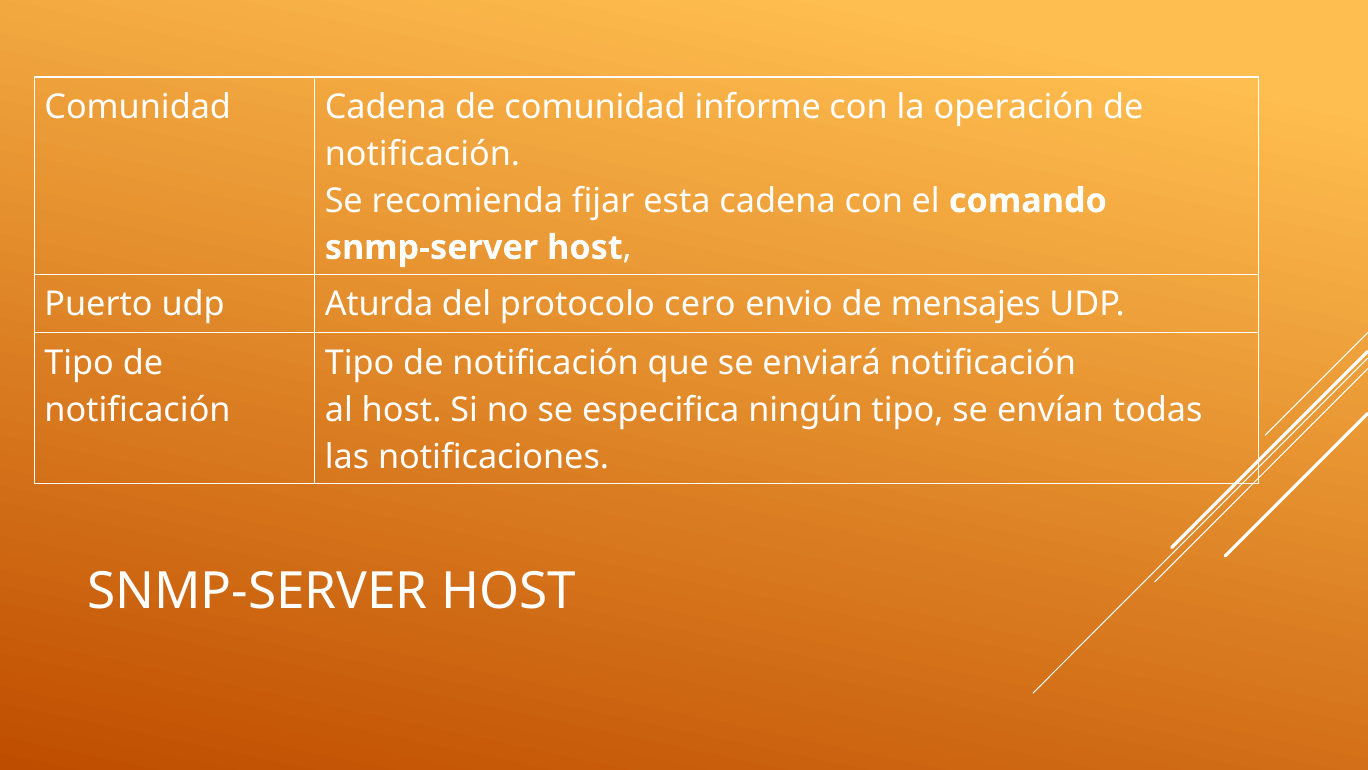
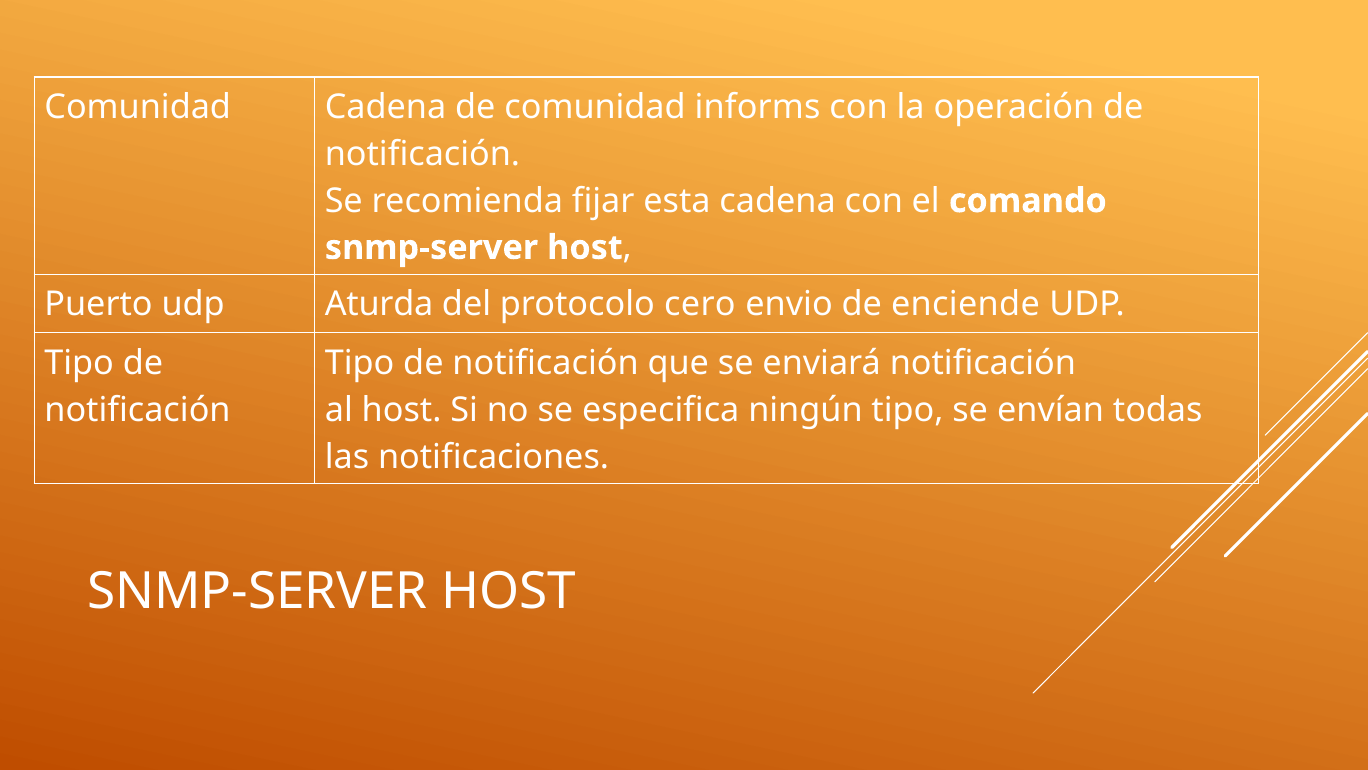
informe: informe -> informs (758, 107)
mensajes: mensajes -> enciende (965, 304)
